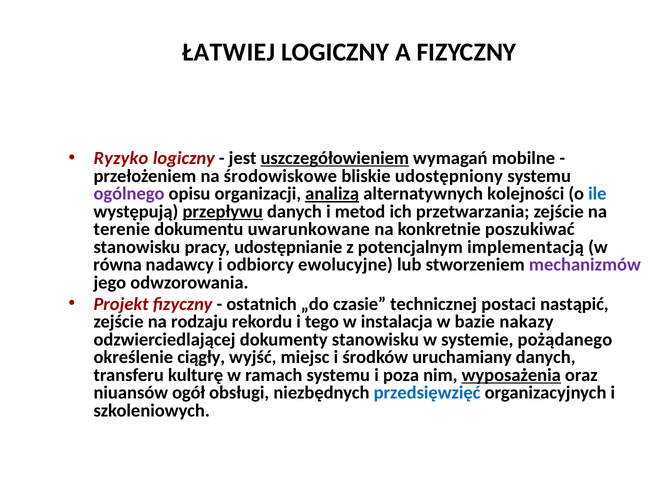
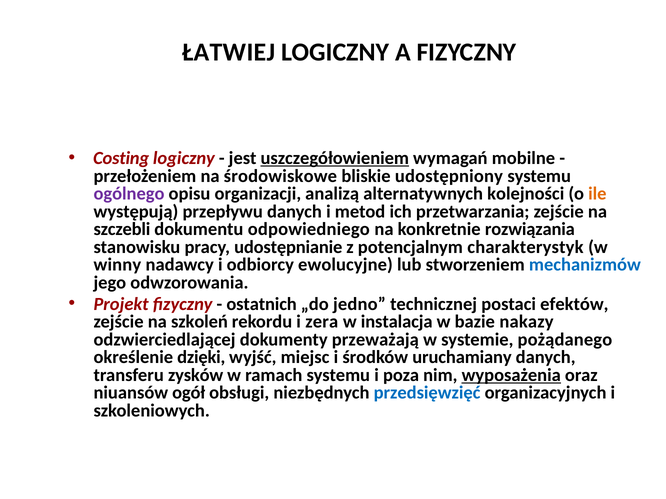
Ryzyko: Ryzyko -> Costing (121, 158)
analizą underline: present -> none (332, 194)
ile colour: blue -> orange (597, 194)
przepływu underline: present -> none (223, 212)
terenie: terenie -> szczebli (122, 230)
uwarunkowane: uwarunkowane -> odpowiedniego (309, 230)
poszukiwać: poszukiwać -> rozwiązania (530, 230)
implementacją: implementacją -> charakterystyk (525, 247)
równa: równa -> winny (117, 265)
mechanizmów colour: purple -> blue (585, 265)
czasie: czasie -> jedno (359, 304)
nastąpić: nastąpić -> efektów (574, 304)
rodzaju: rodzaju -> szkoleń (199, 322)
tego: tego -> zera (322, 322)
dokumenty stanowisku: stanowisku -> przeważają (375, 340)
ciągły: ciągły -> dzięki (201, 358)
kulturę: kulturę -> zysków (196, 375)
